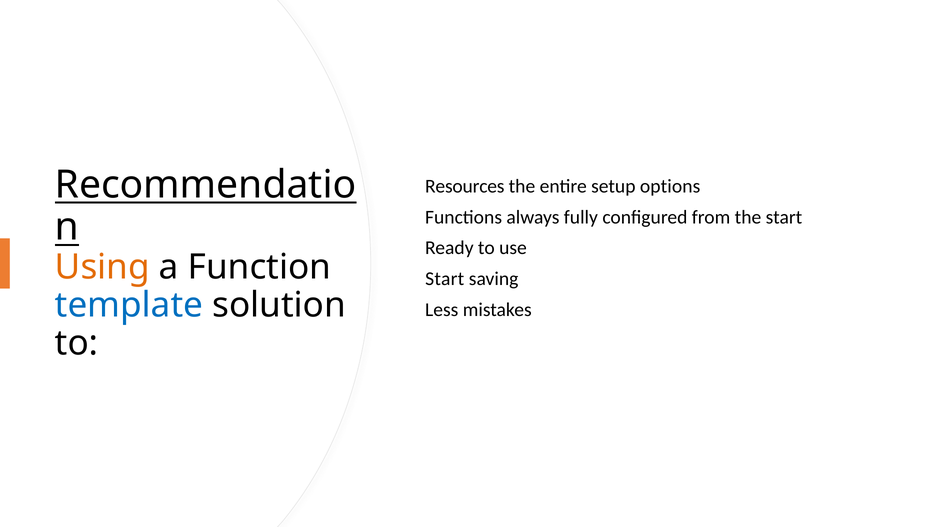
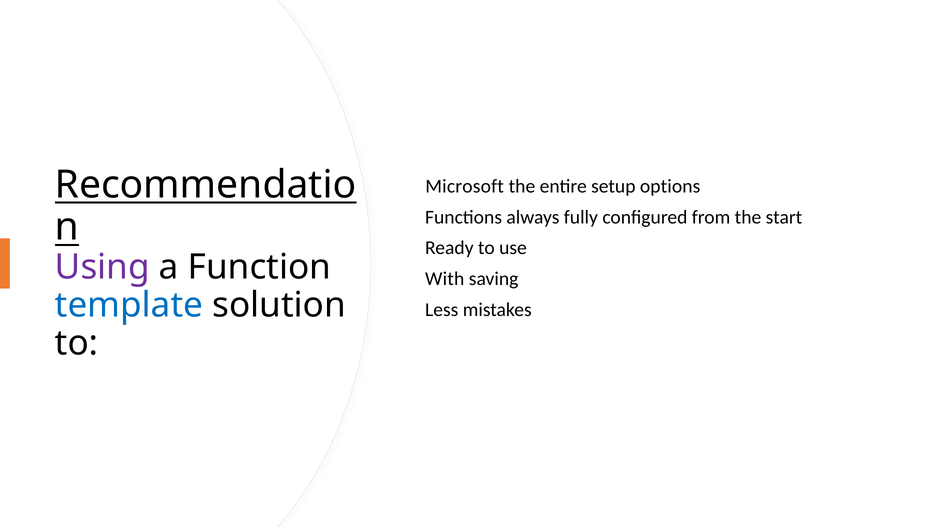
Resources: Resources -> Microsoft (465, 186)
Using colour: orange -> purple (102, 267)
Start: Start -> With (445, 279)
